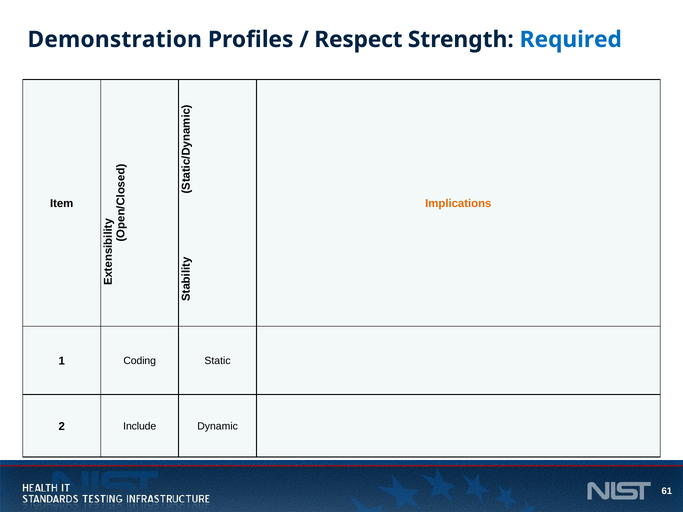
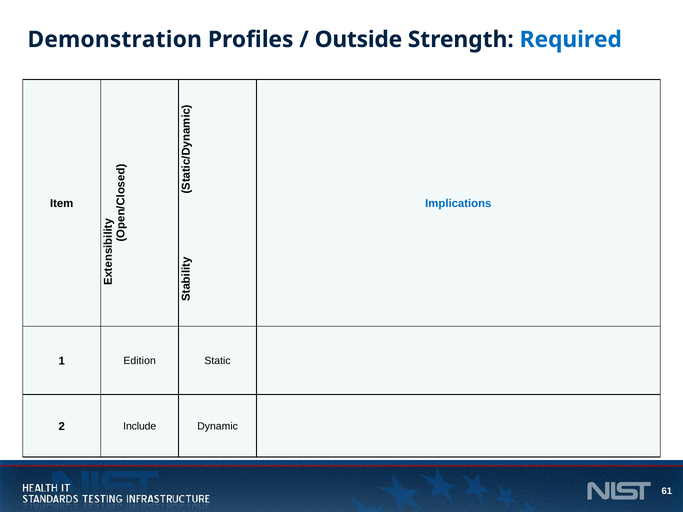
Respect: Respect -> Outside (358, 40)
Implications colour: orange -> blue (458, 204)
Coding: Coding -> Edition (140, 361)
